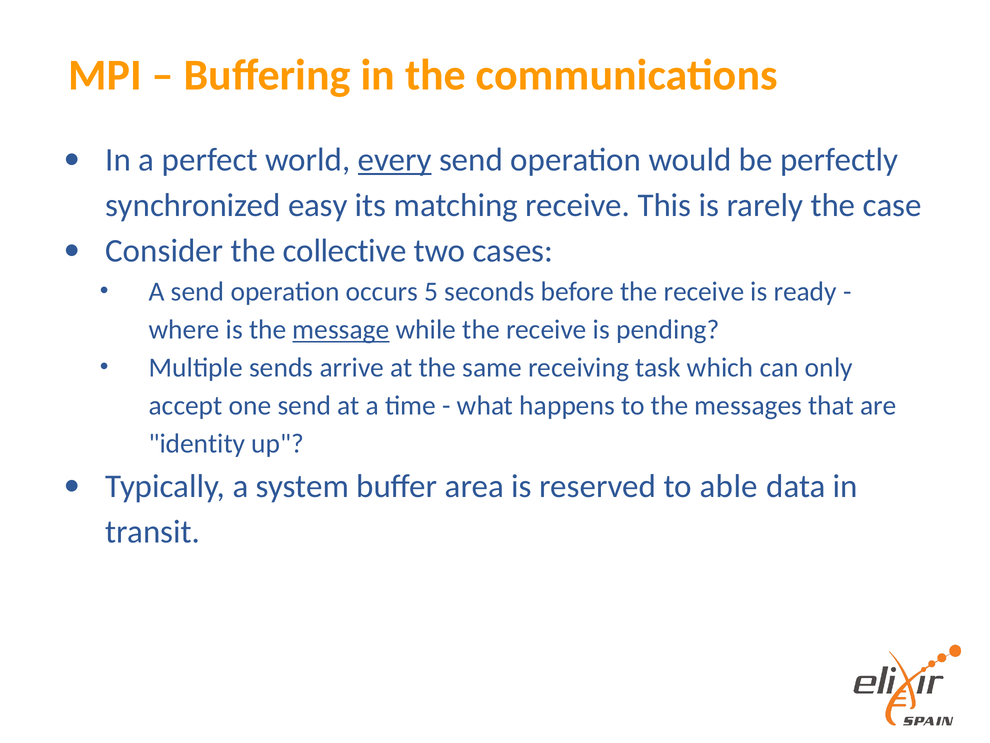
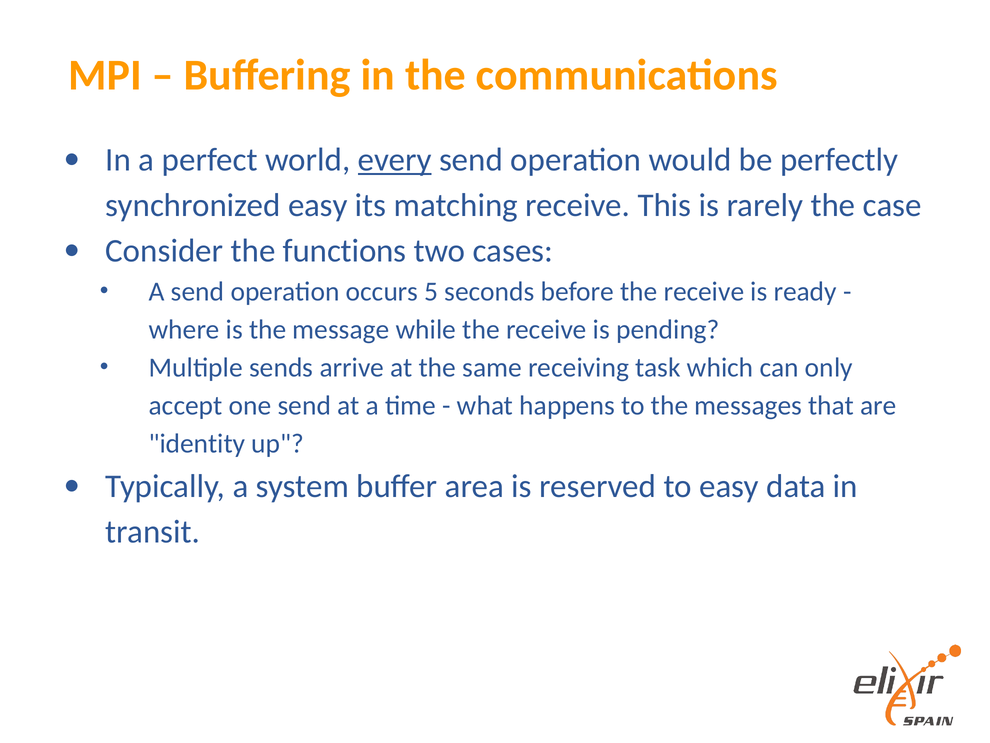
collective: collective -> functions (345, 251)
message underline: present -> none (341, 330)
to able: able -> easy (729, 486)
